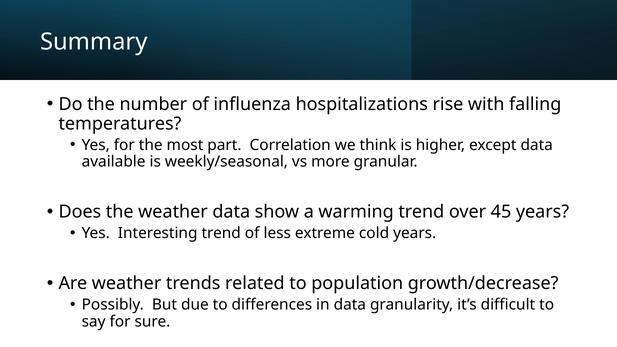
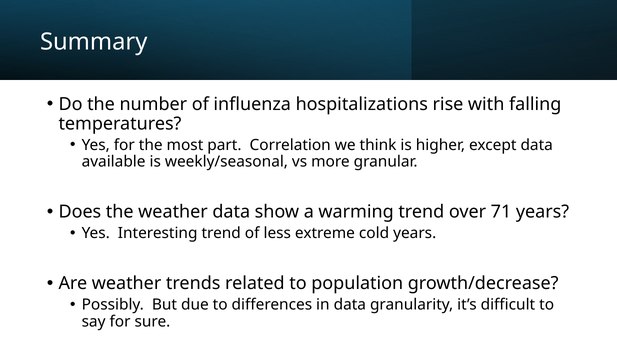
45: 45 -> 71 (501, 212)
